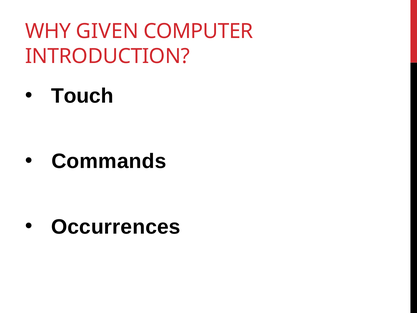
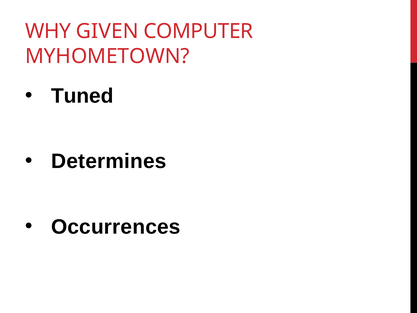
INTRODUCTION: INTRODUCTION -> MYHOMETOWN (107, 56)
Touch: Touch -> Tuned (82, 96)
Commands: Commands -> Determines (109, 161)
